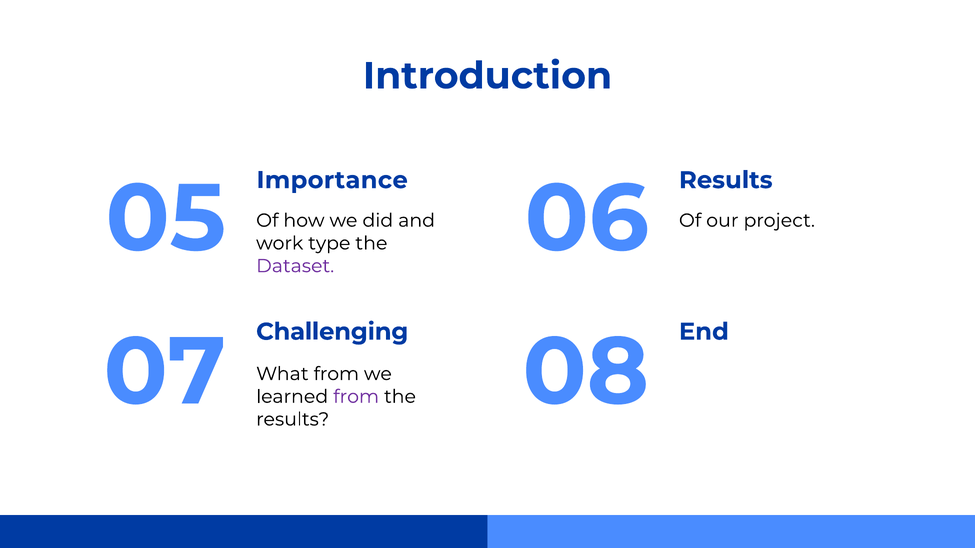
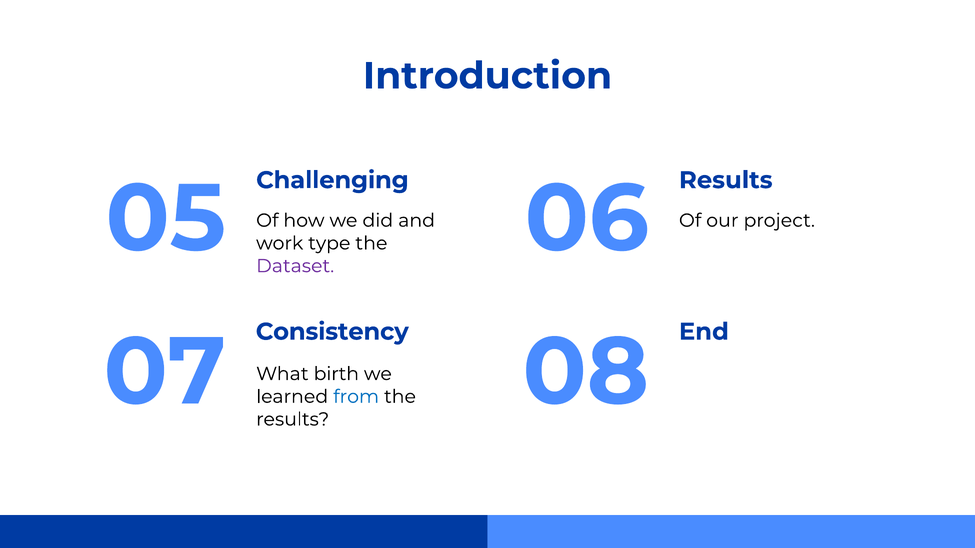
Importance: Importance -> Challenging (332, 180)
Challenging: Challenging -> Consistency (332, 332)
What from: from -> birth (336, 374)
from colour: purple -> blue (356, 397)
